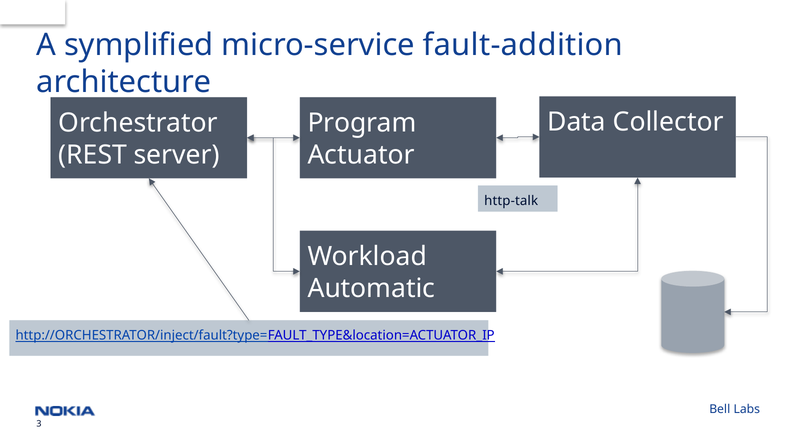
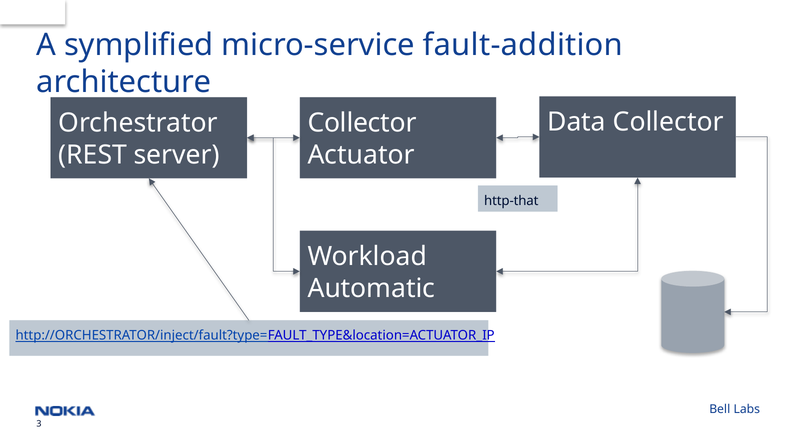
Program: Program -> Collector (362, 123)
http-talk: http-talk -> http-that (511, 201)
